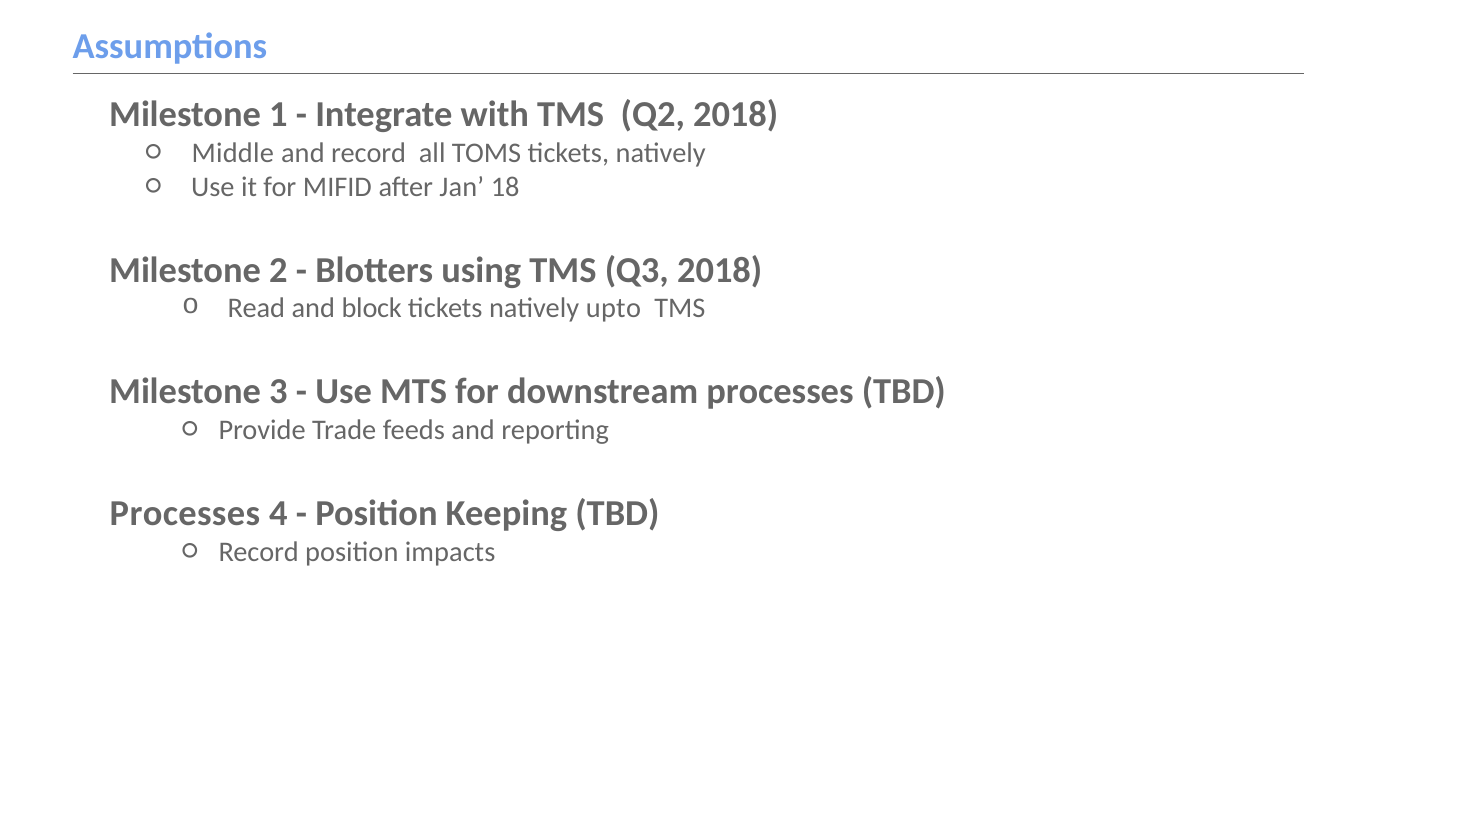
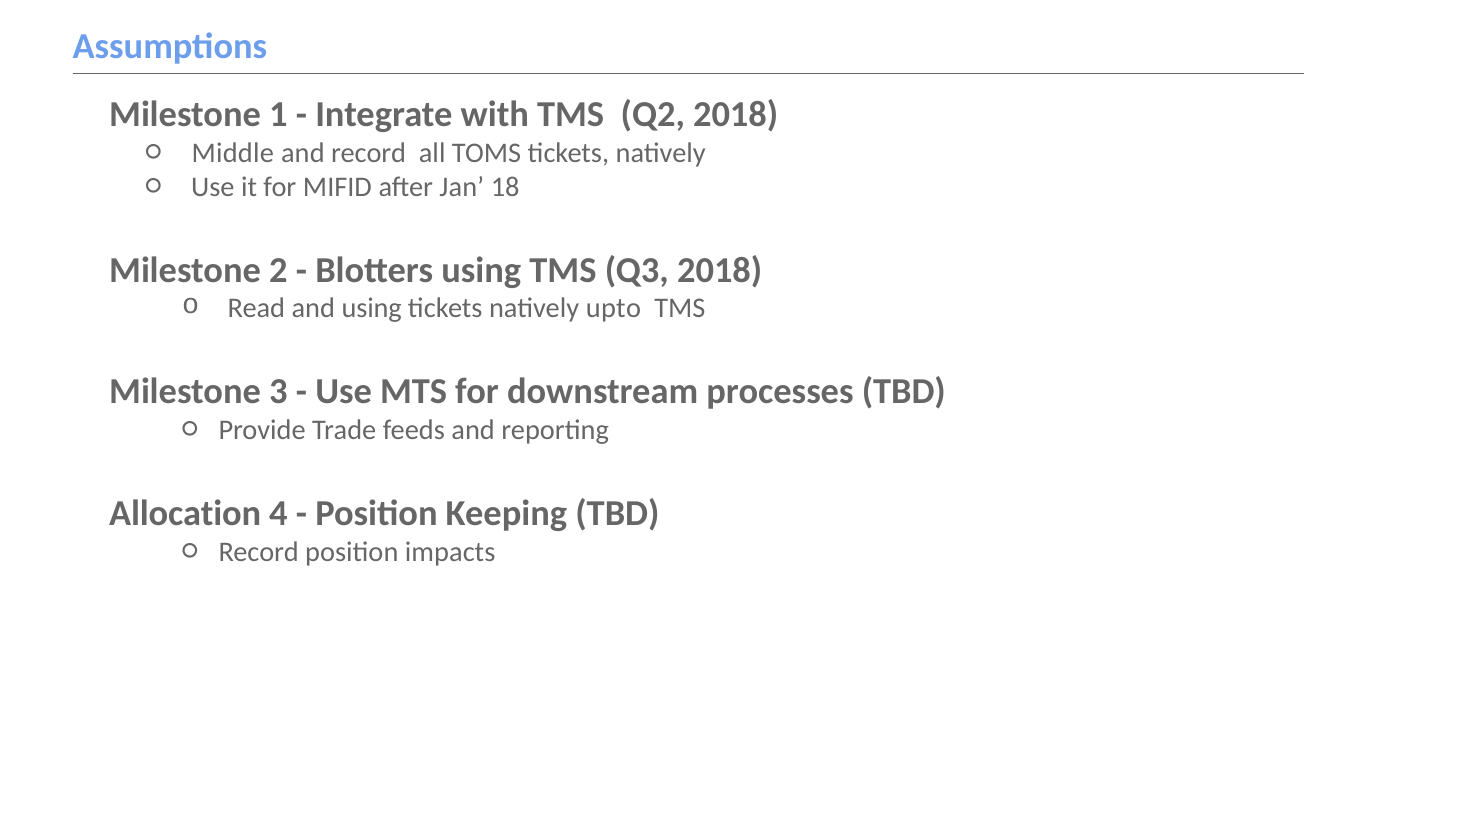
and block: block -> using (372, 308)
Processes: Processes -> Allocation (185, 513)
